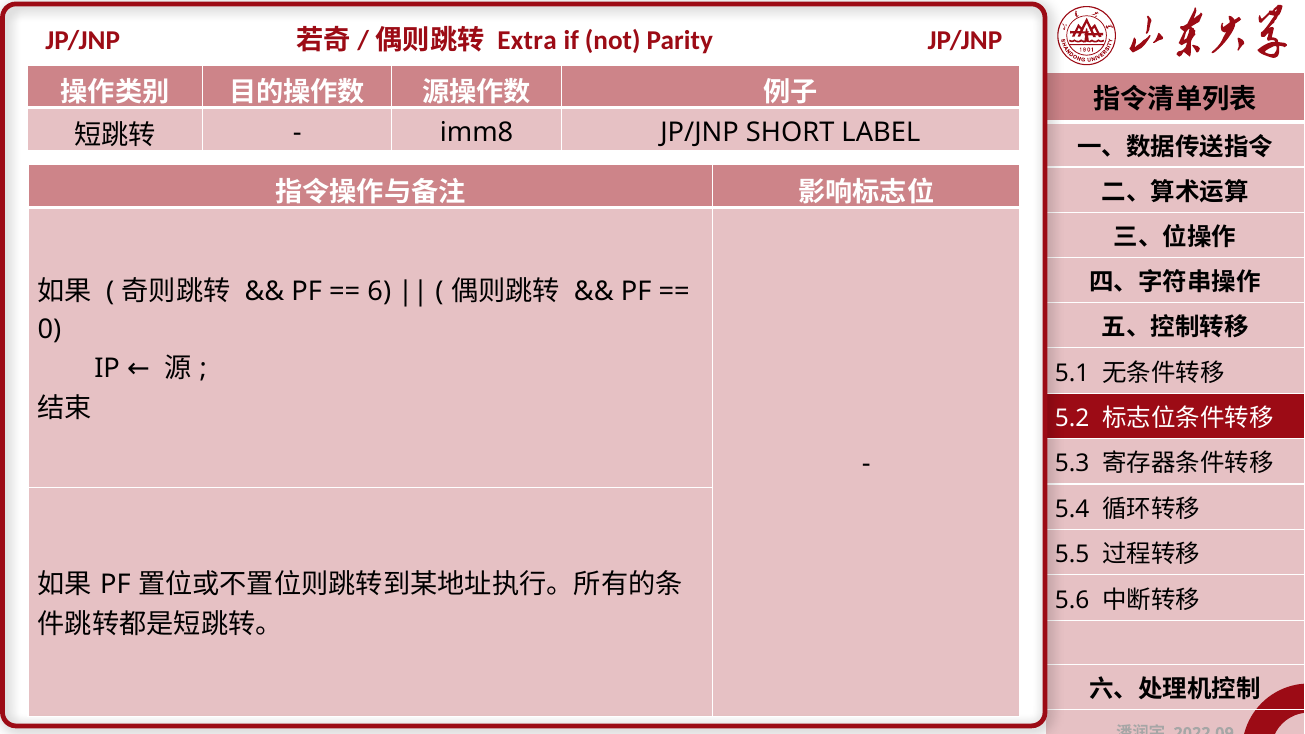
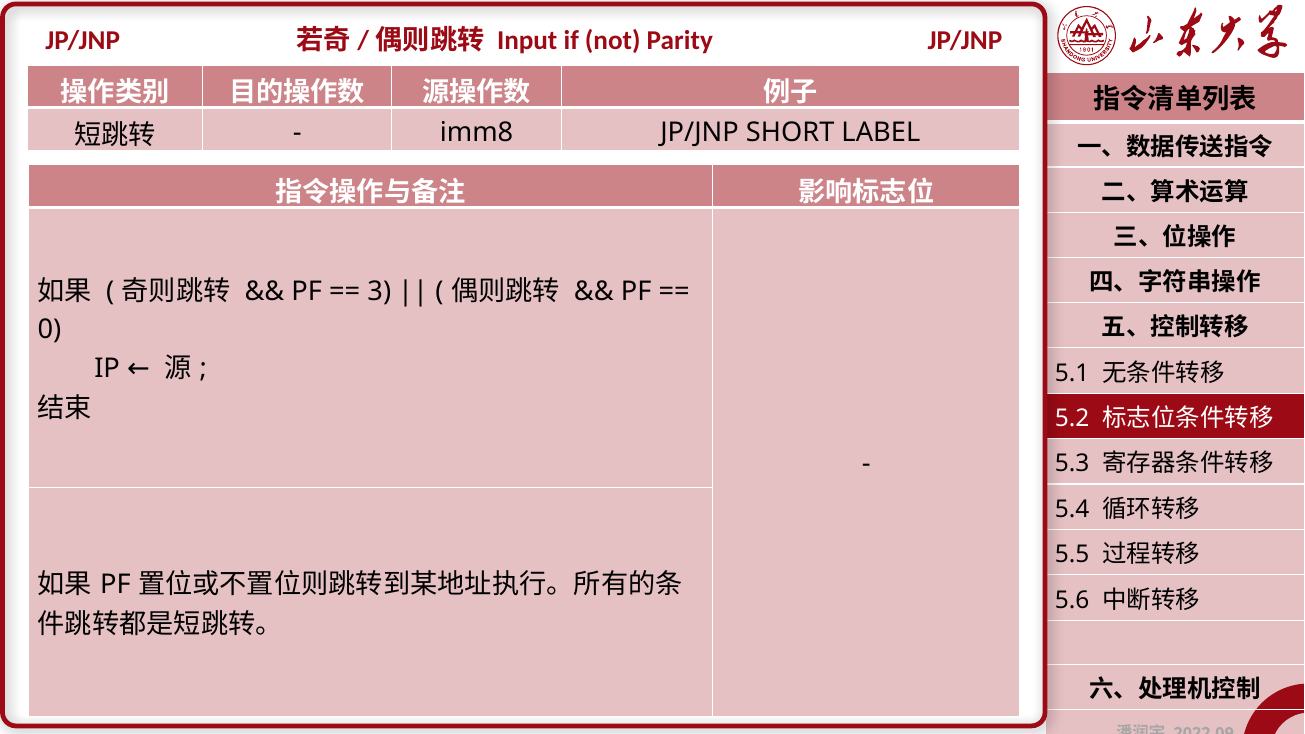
Extra: Extra -> Input (527, 41)
6: 6 -> 3 (379, 292)
